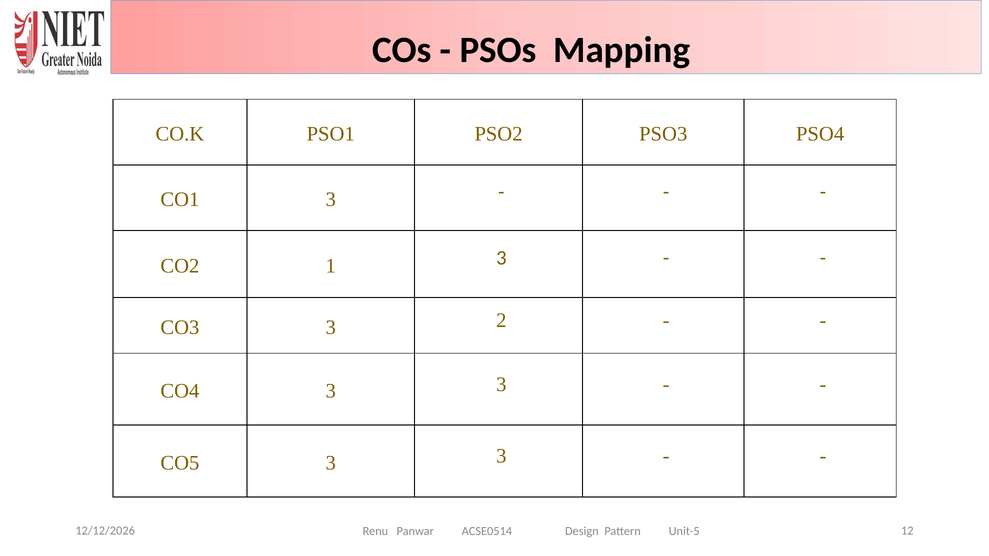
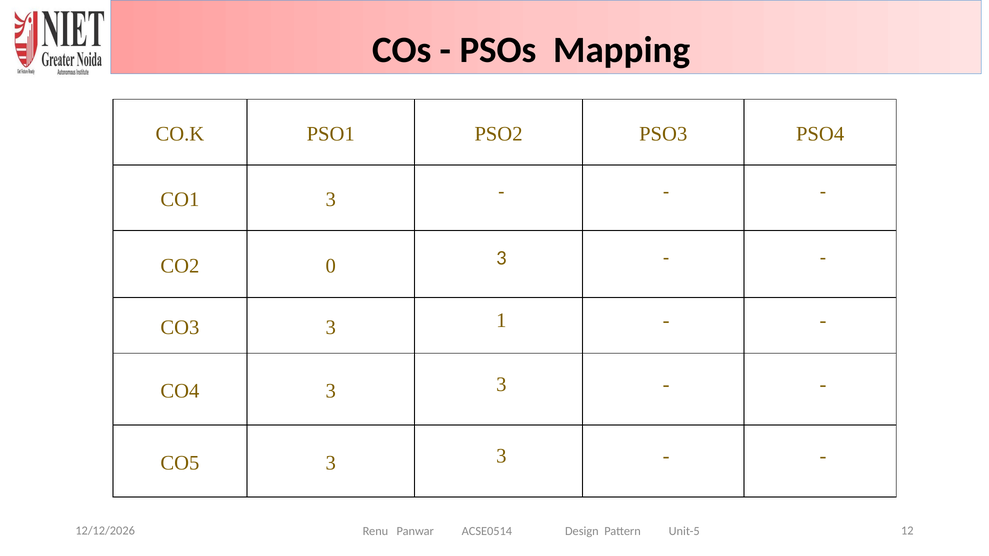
1: 1 -> 0 (331, 266)
2: 2 -> 1 (501, 321)
